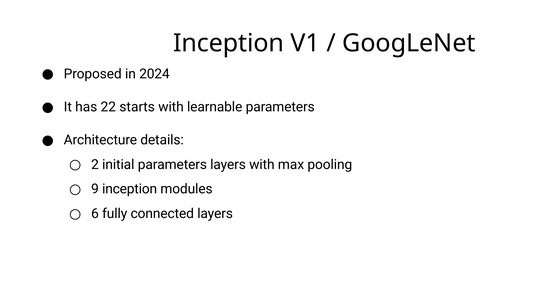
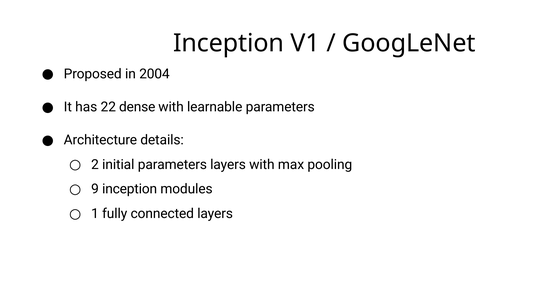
2024: 2024 -> 2004 (154, 74)
starts: starts -> dense (137, 107)
6: 6 -> 1 (95, 214)
